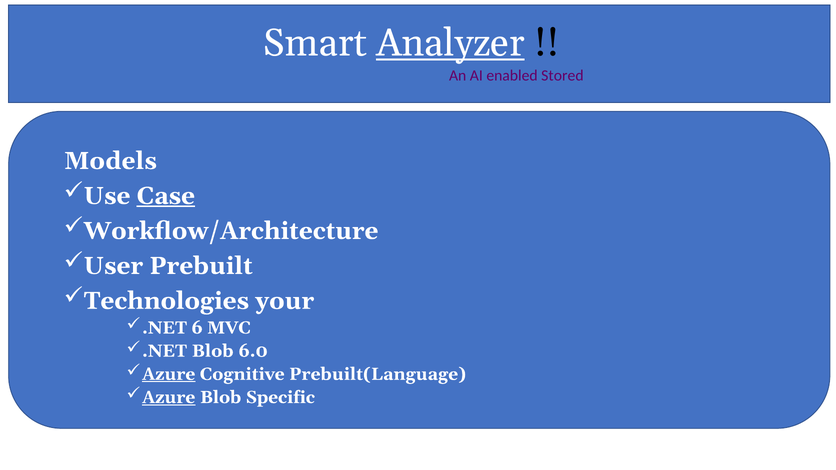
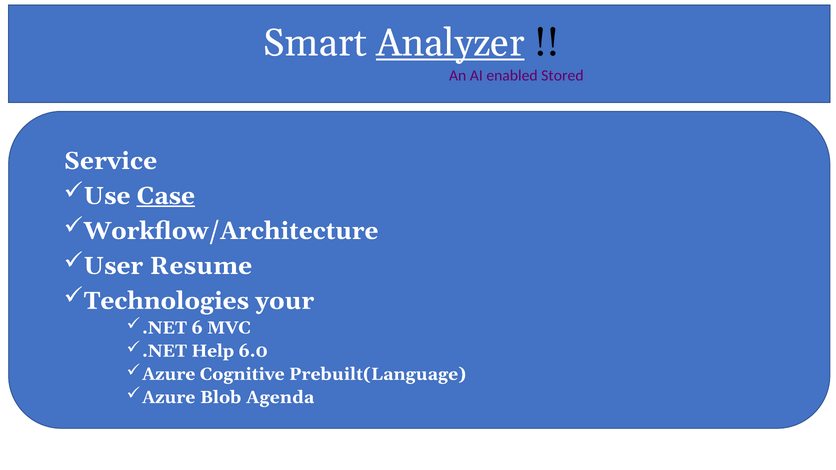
Models: Models -> Service (111, 161)
Prebuilt: Prebuilt -> Resume (201, 266)
.NET Blob: Blob -> Help (213, 351)
Azure underline: present -> none (169, 374)
Azure underline: present -> none (169, 397)
Specific: Specific -> Agenda (280, 397)
